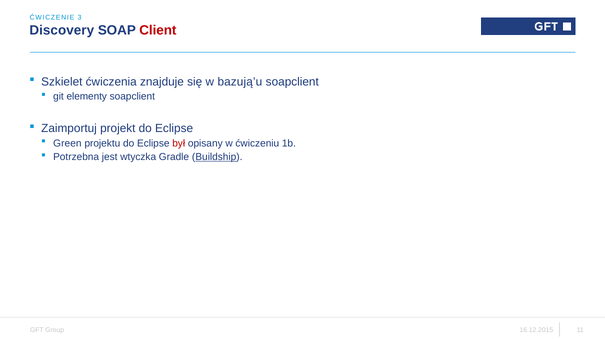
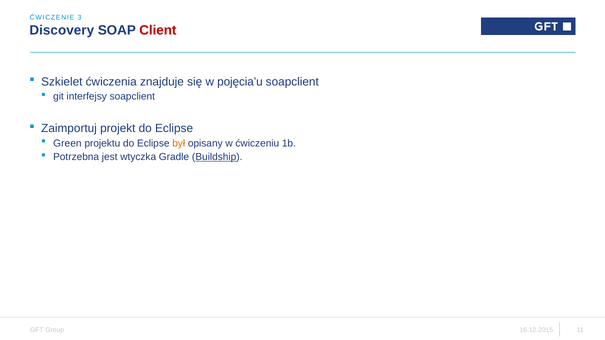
bazują’u: bazują’u -> pojęcia’u (240, 82)
elementy: elementy -> interfejsy (87, 97)
był colour: red -> orange (179, 143)
